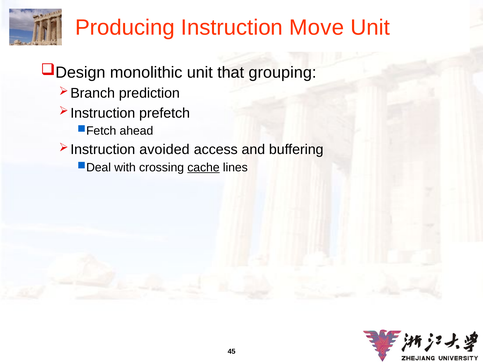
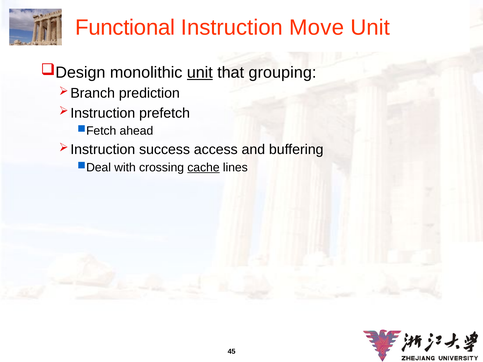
Producing: Producing -> Functional (125, 27)
unit underline: none -> present (200, 73)
avoided: avoided -> success (165, 150)
